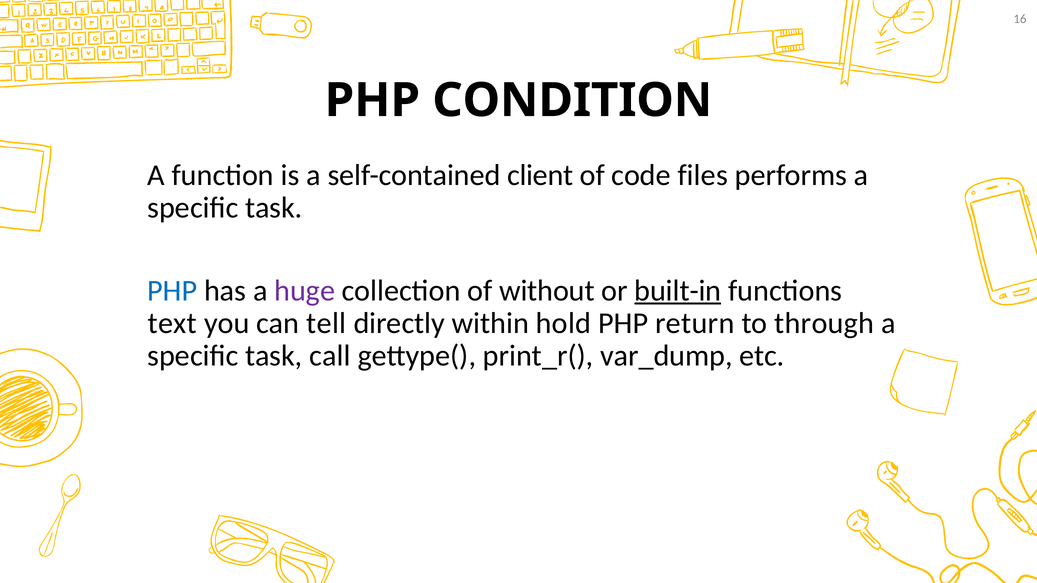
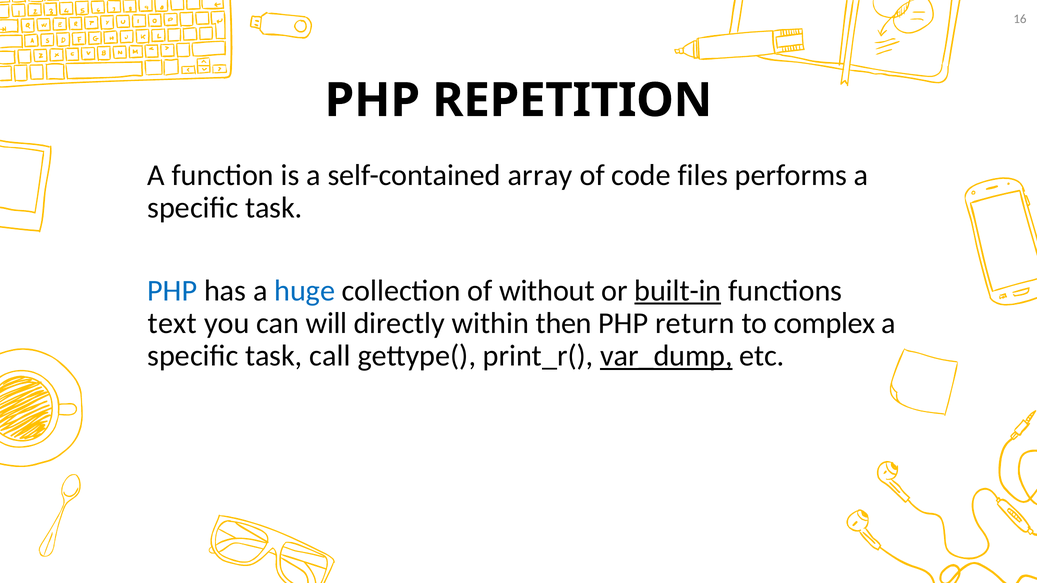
CONDITION: CONDITION -> REPETITION (572, 100)
client: client -> array (540, 175)
huge colour: purple -> blue (305, 291)
tell: tell -> will (327, 323)
hold: hold -> then (564, 323)
through: through -> complex (825, 323)
var_dump underline: none -> present (666, 356)
